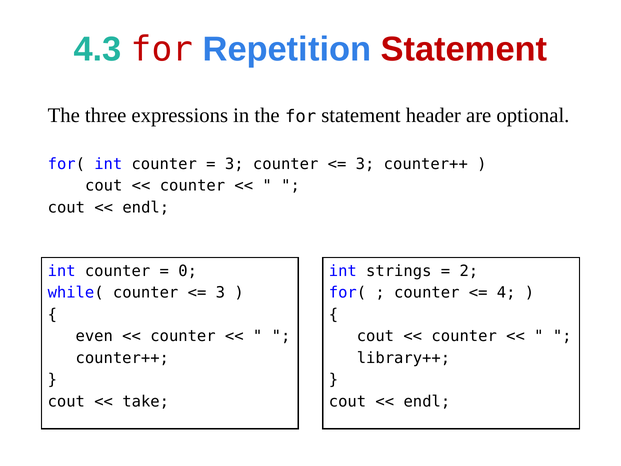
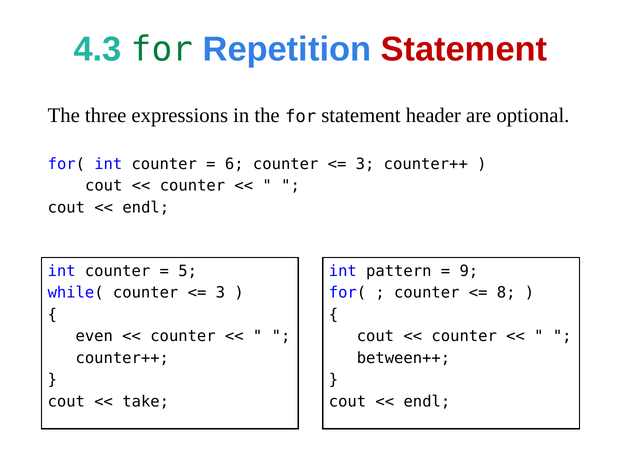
for colour: red -> green (162, 49)
3: 3 -> 6 (234, 164)
0: 0 -> 5 (188, 271)
strings: strings -> pattern (399, 271)
2: 2 -> 9 (469, 271)
4: 4 -> 8 (506, 293)
library++: library++ -> between++ (403, 358)
